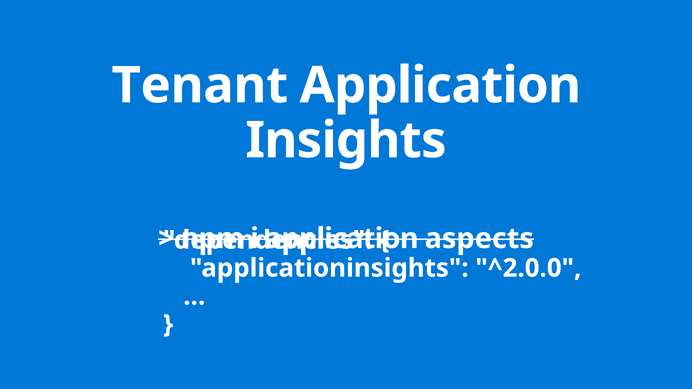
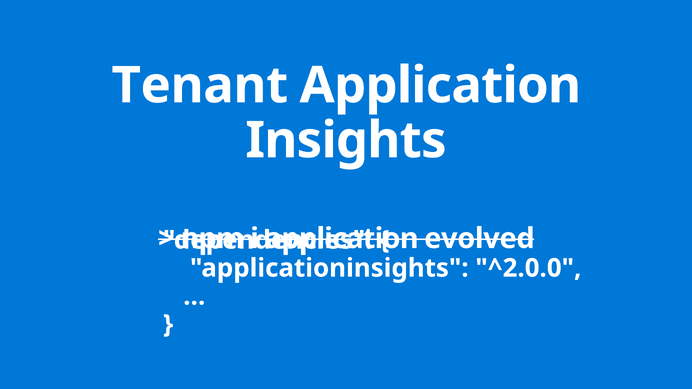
aspects: aspects -> evolved (479, 239)
